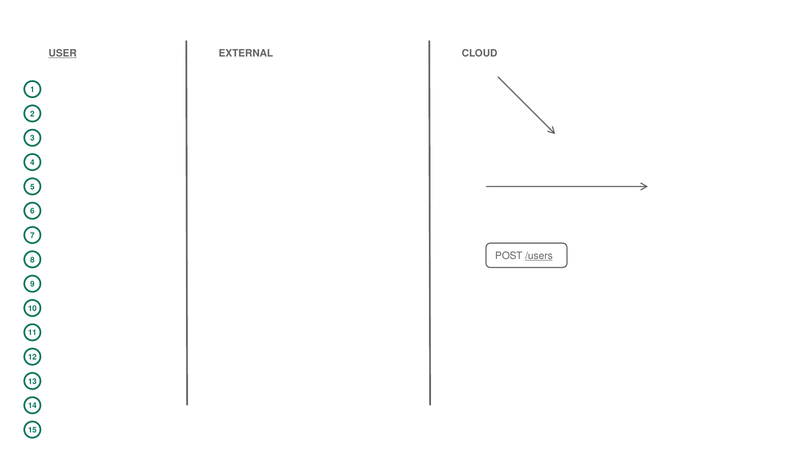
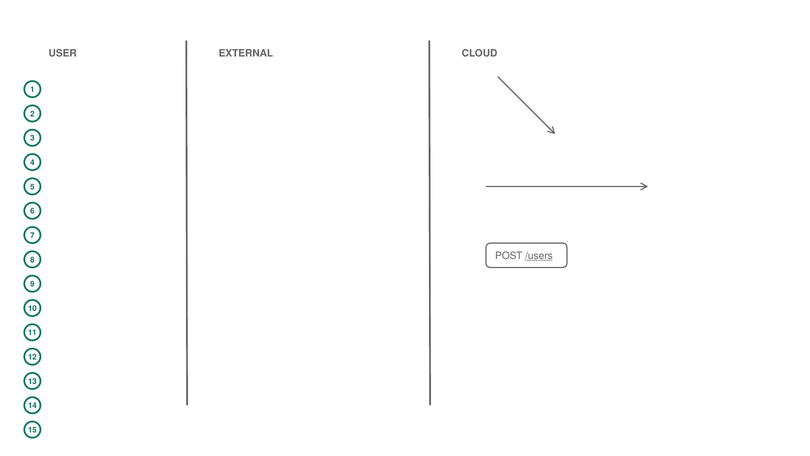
USER underline: present -> none (63, 53)
